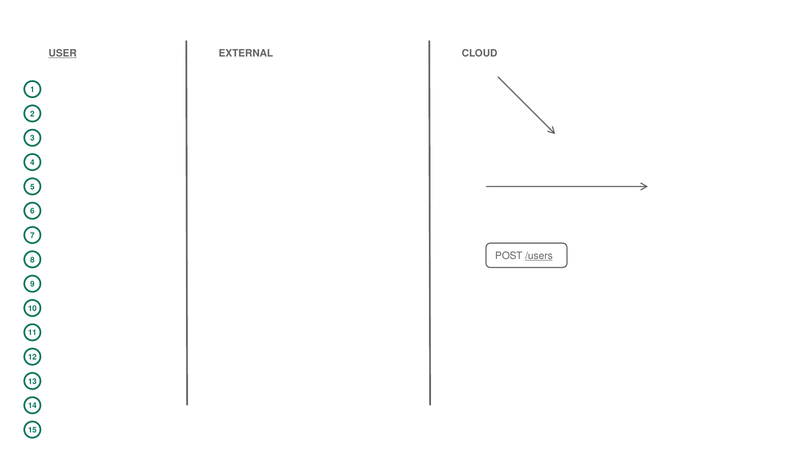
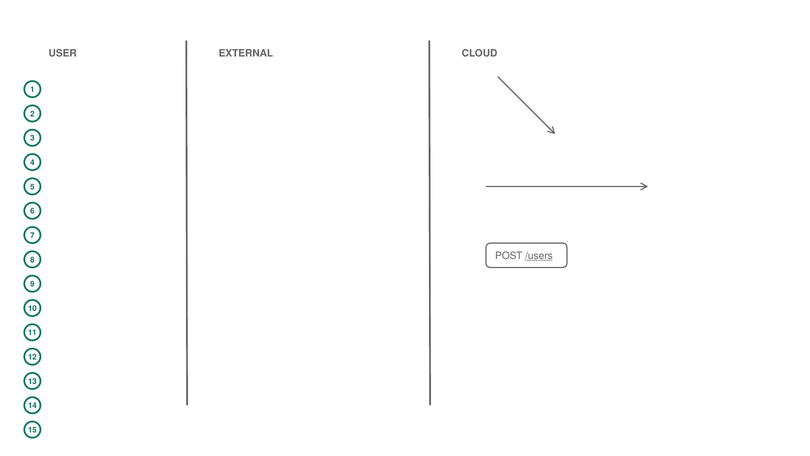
USER underline: present -> none (63, 53)
